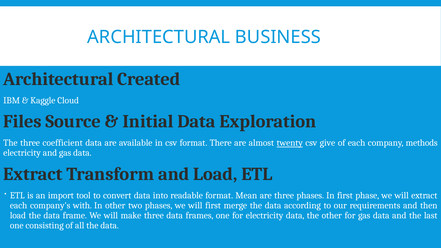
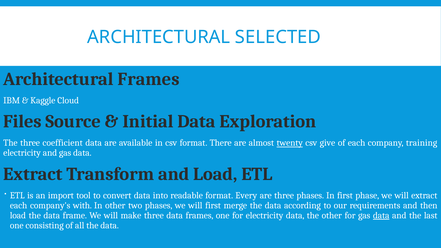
BUSINESS: BUSINESS -> SELECTED (278, 37)
Architectural Created: Created -> Frames (149, 79)
methods: methods -> training (422, 143)
Mean: Mean -> Every (246, 196)
data underline: none -> present (381, 215)
